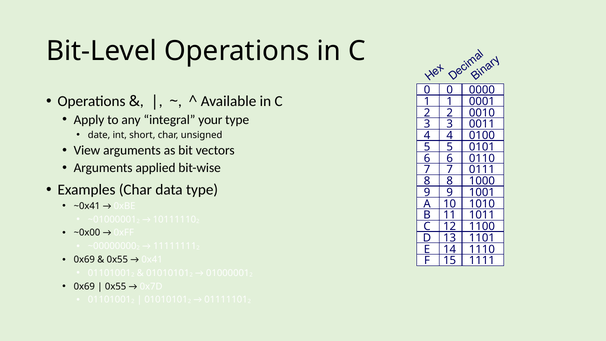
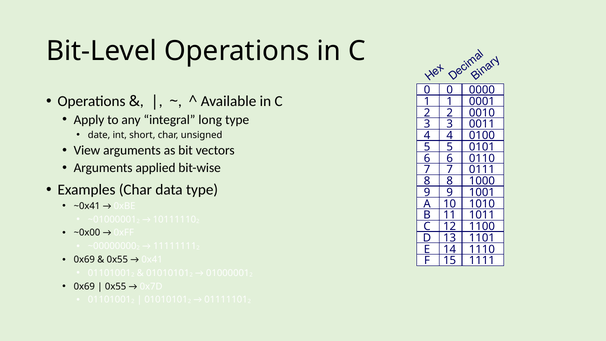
your: your -> long (210, 120)
